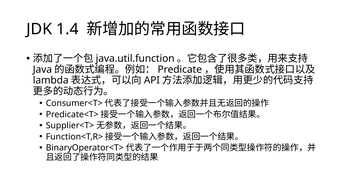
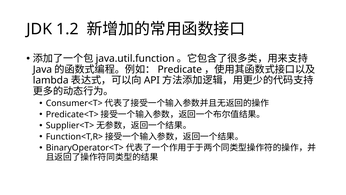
1.4: 1.4 -> 1.2 (67, 29)
